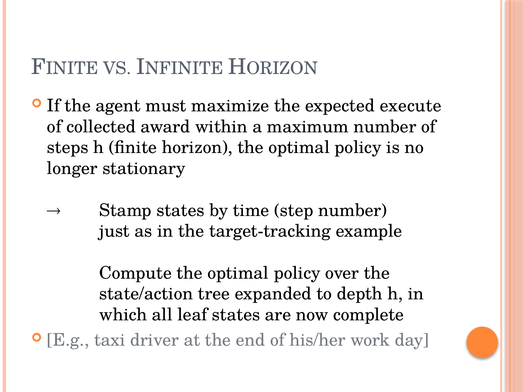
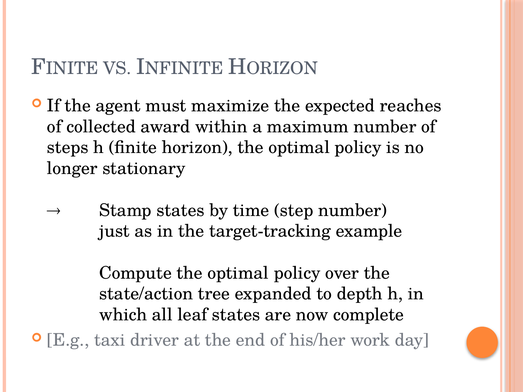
execute: execute -> reaches (411, 106)
